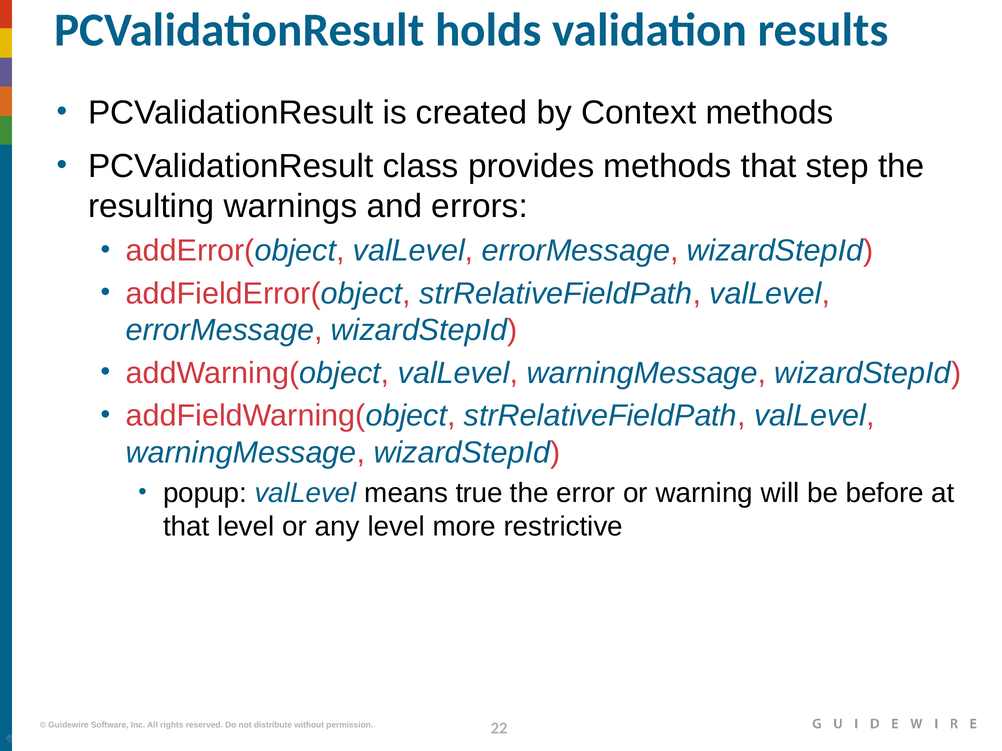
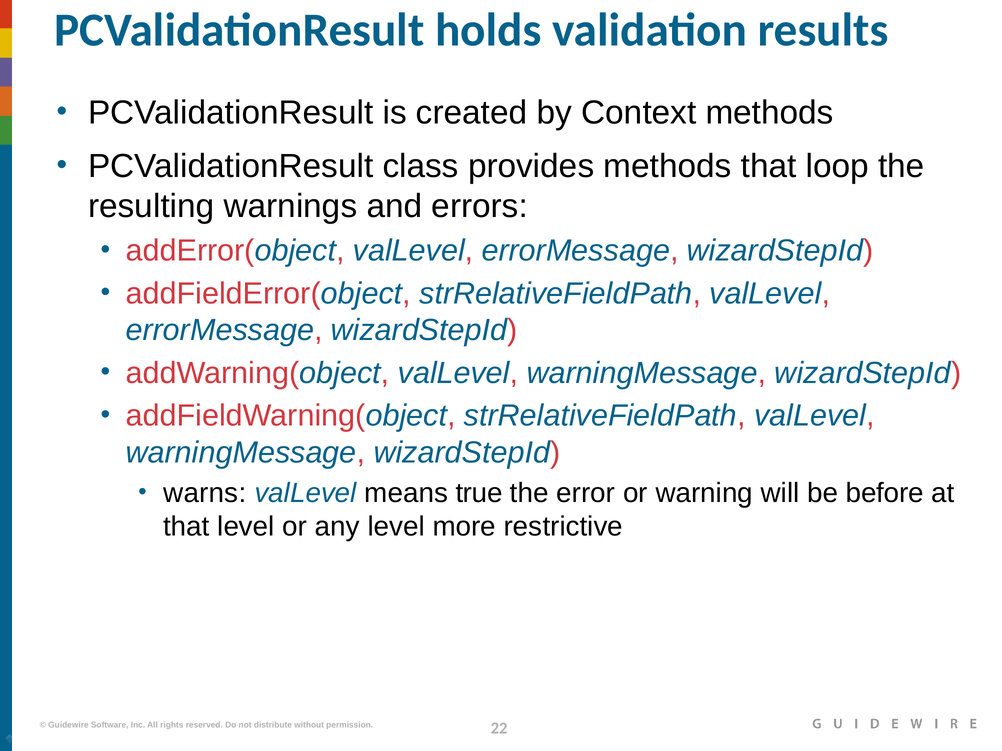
step: step -> loop (837, 166)
popup: popup -> warns (205, 493)
